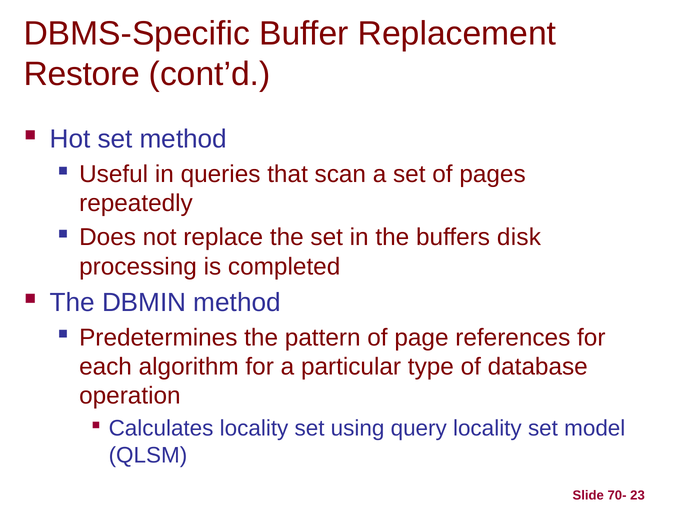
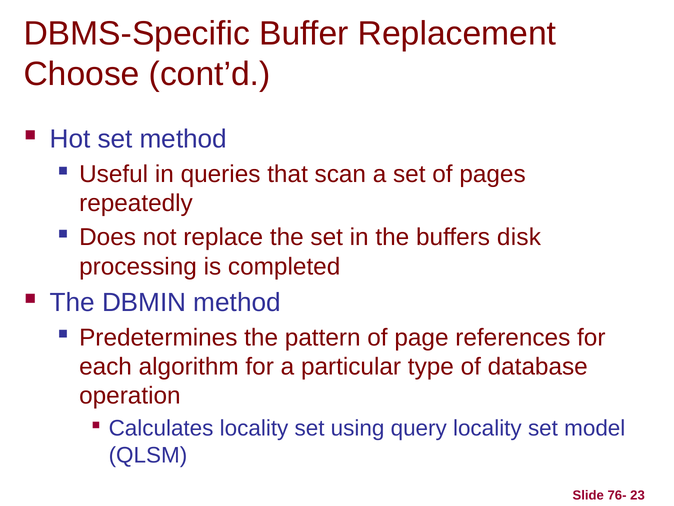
Restore: Restore -> Choose (82, 74)
70-: 70- -> 76- (617, 495)
